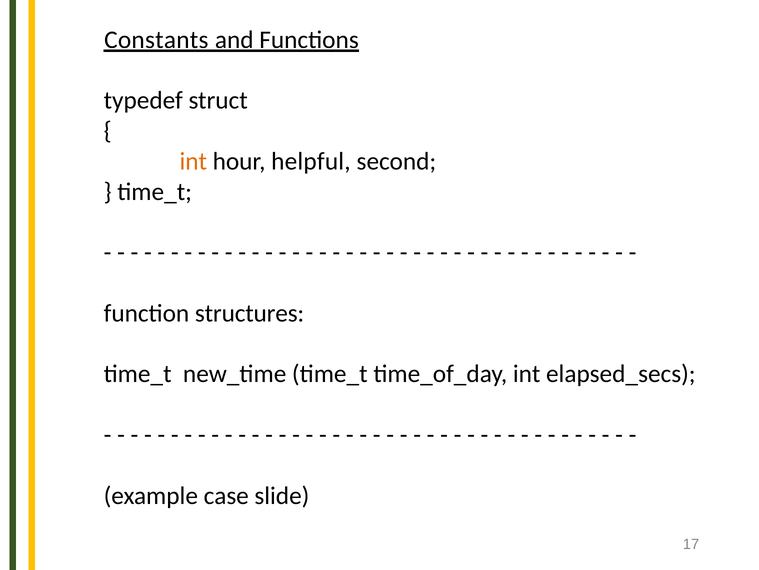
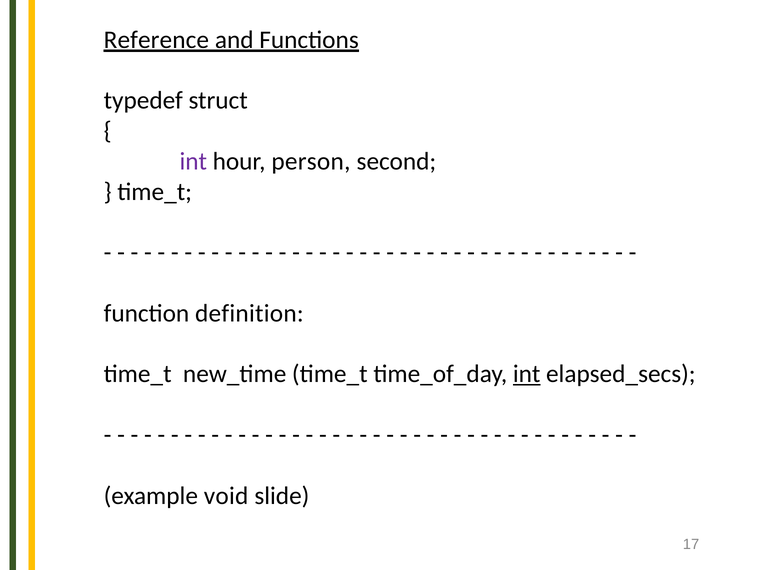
Constants: Constants -> Reference (156, 40)
int colour: orange -> purple (193, 161)
helpful: helpful -> person (311, 161)
structures: structures -> definition (249, 313)
int underline: none -> present (527, 374)
case: case -> void (226, 495)
